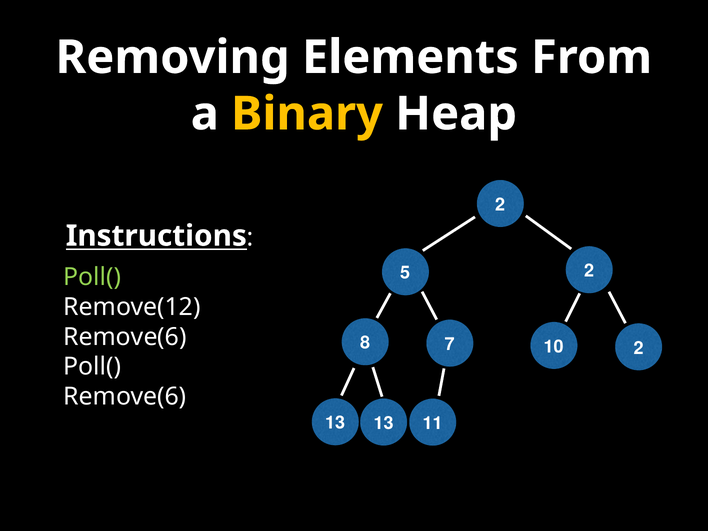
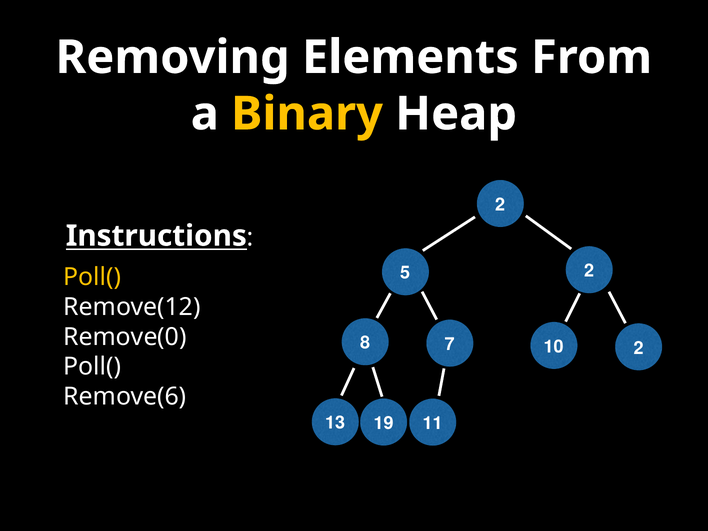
Poll( colour: light green -> yellow (92, 277)
Remove(6: Remove(6 -> Remove(0 (125, 337)
13 13: 13 -> 19 (384, 423)
